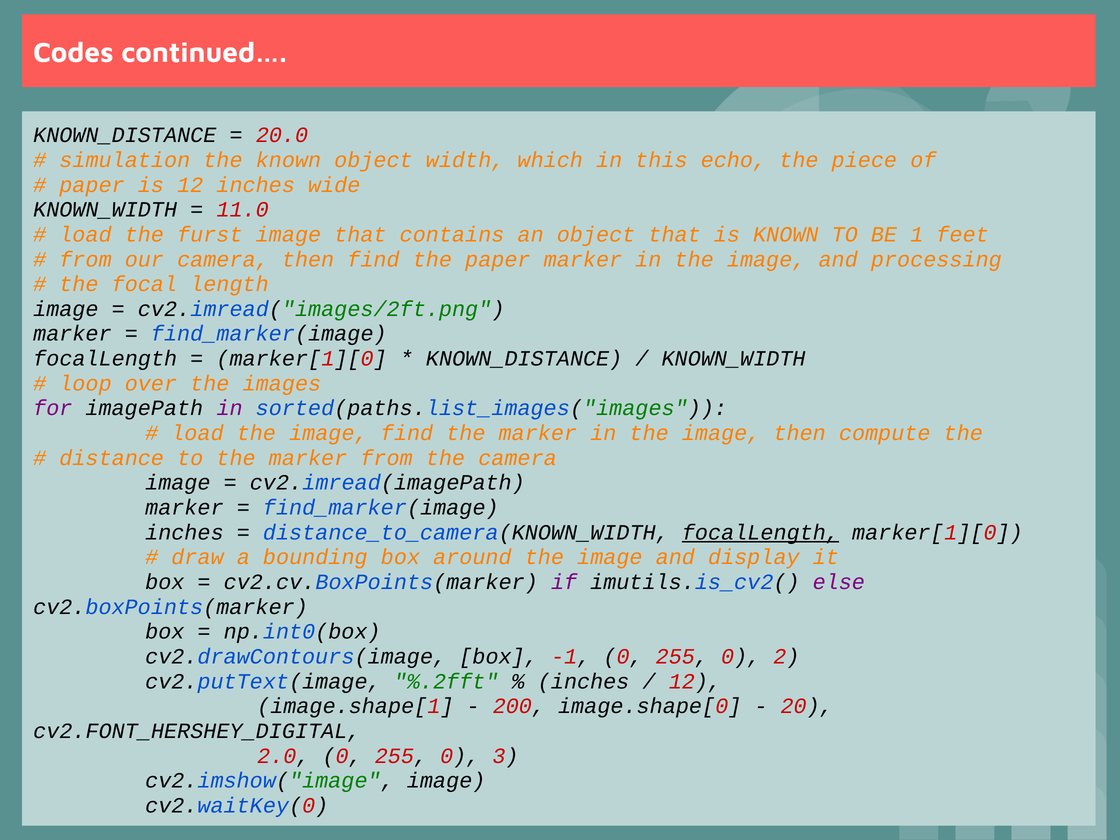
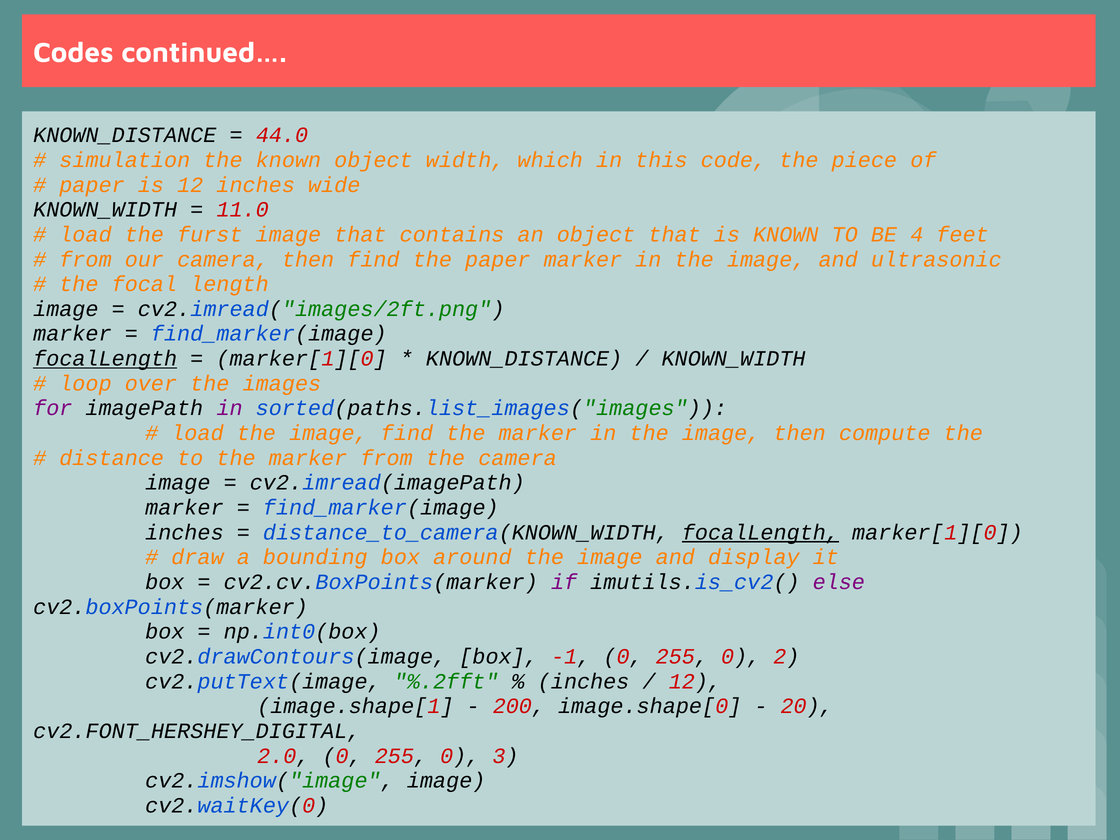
20.0: 20.0 -> 44.0 (282, 135)
echo: echo -> code (733, 160)
1: 1 -> 4 (917, 234)
processing: processing -> ultrasonic (936, 259)
focalLength underline: none -> present (105, 359)
